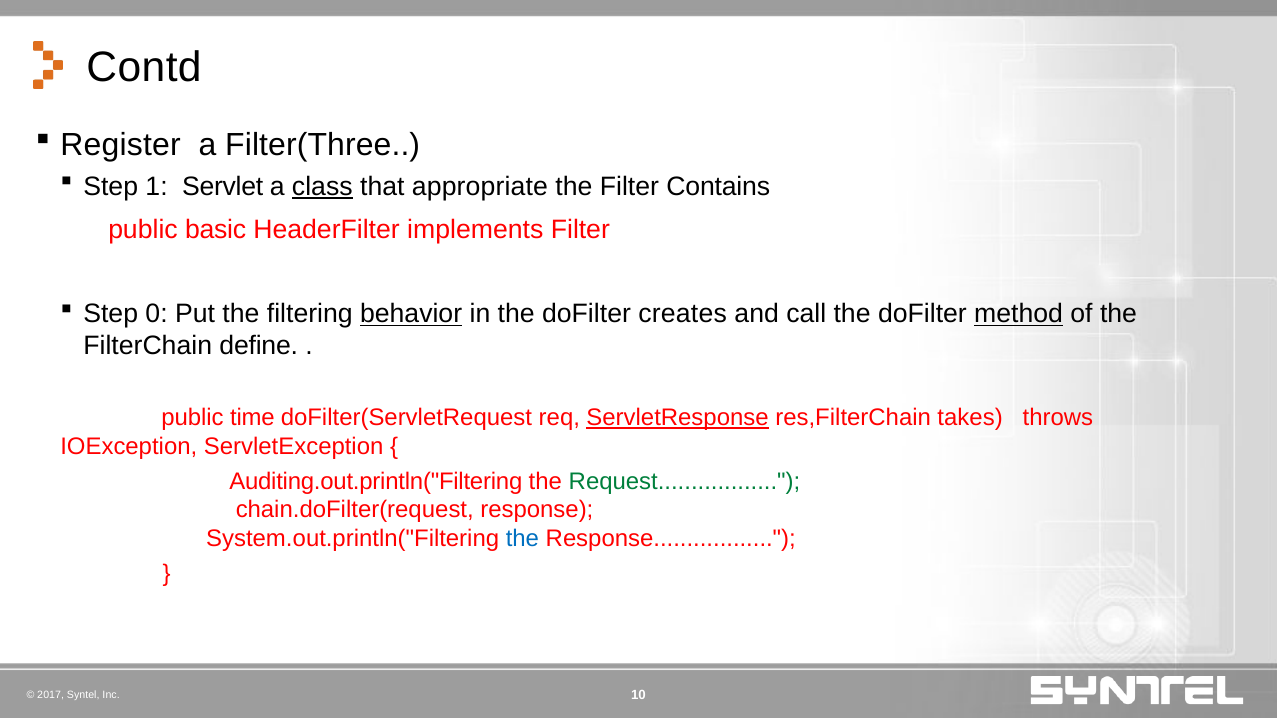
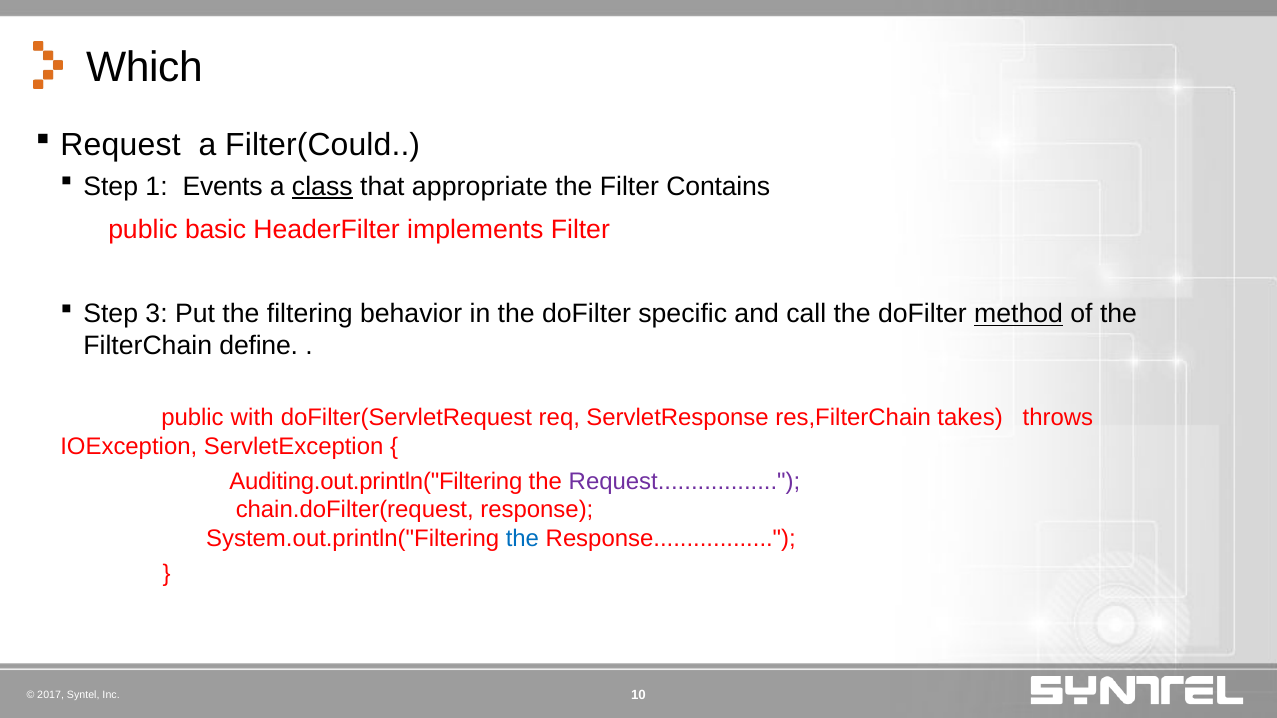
Contd: Contd -> Which (144, 68)
Register: Register -> Request (121, 145)
Filter(Three: Filter(Three -> Filter(Could (323, 145)
Servlet: Servlet -> Events (223, 186)
0: 0 -> 3 (157, 314)
behavior underline: present -> none (411, 314)
creates: creates -> specific (683, 314)
time: time -> with (252, 418)
ServletResponse underline: present -> none (678, 418)
Request colour: green -> purple (685, 482)
